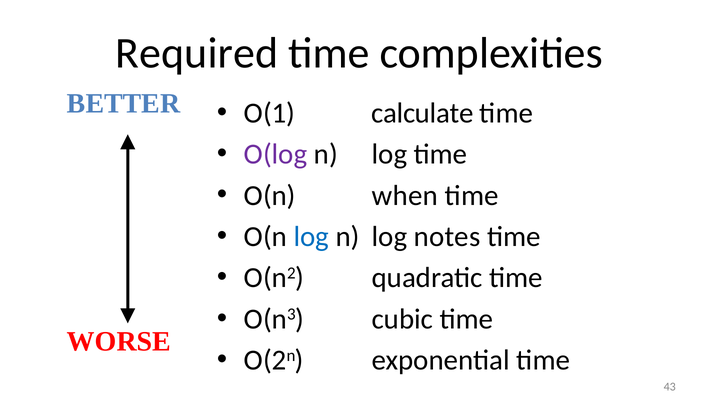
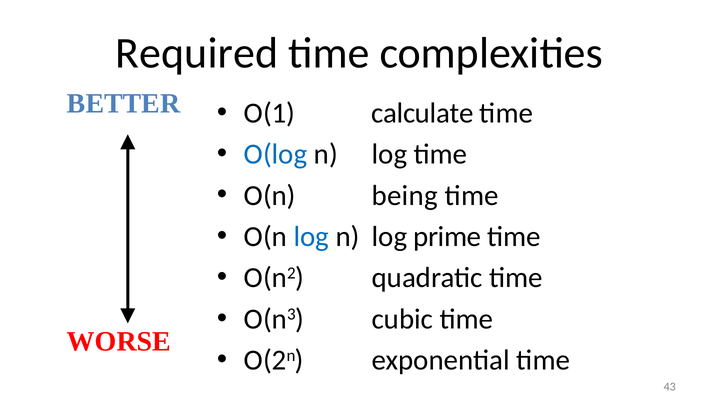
O(log colour: purple -> blue (276, 154)
when: when -> being (405, 195)
notes: notes -> prime (447, 236)
